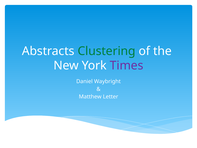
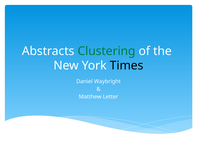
Times colour: purple -> black (127, 65)
